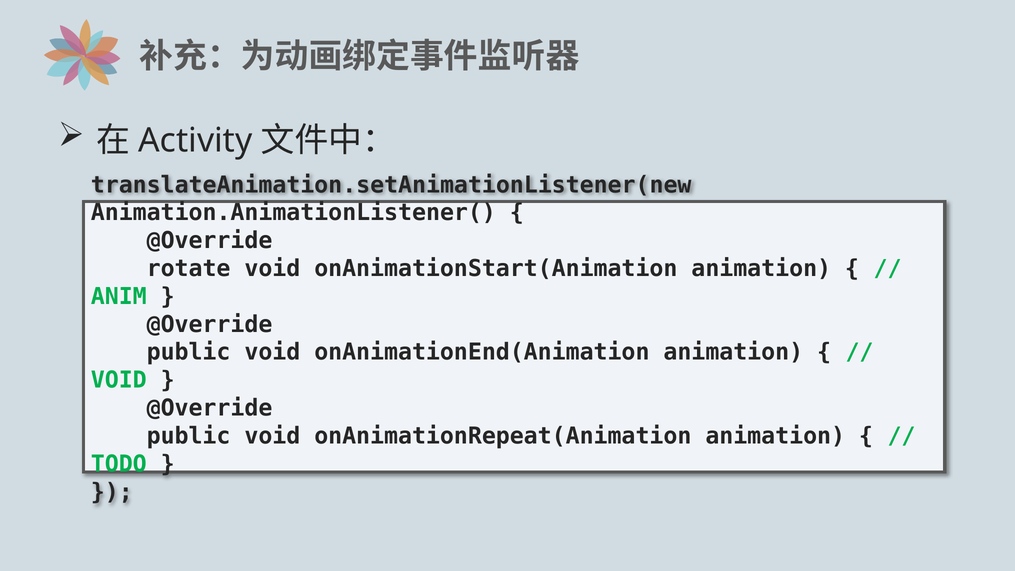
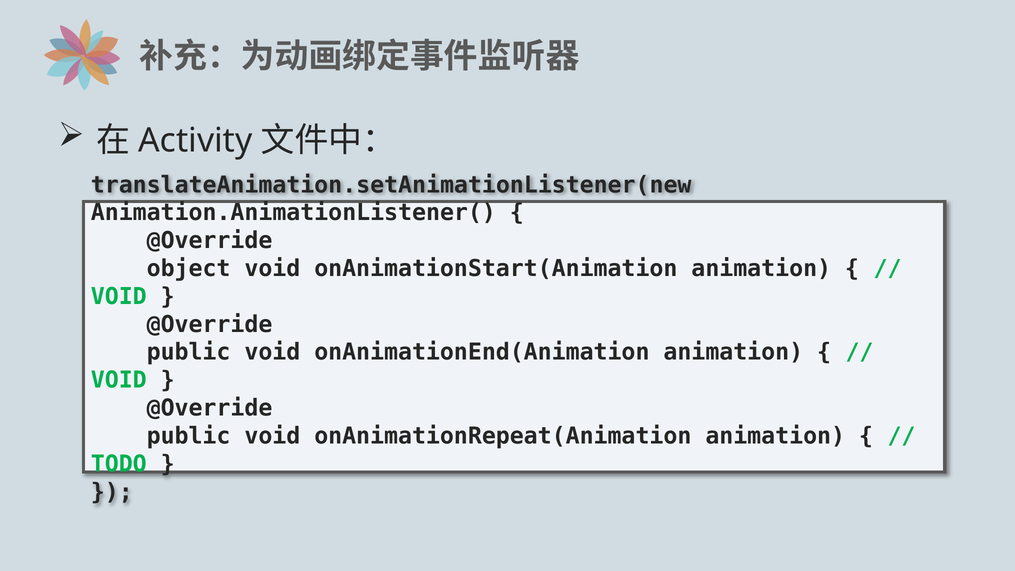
rotate: rotate -> object (189, 269)
ANIM: ANIM -> VOID (119, 296)
